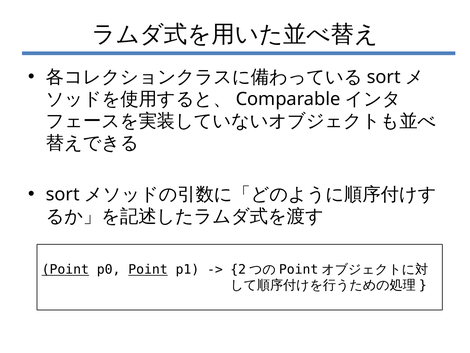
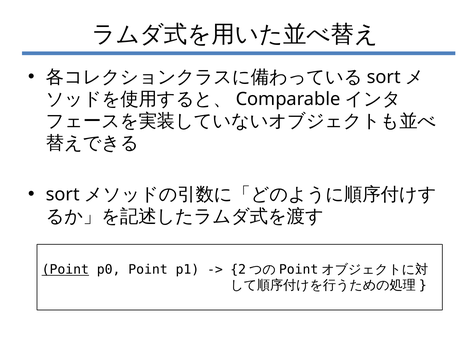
Point underline: present -> none (148, 269)
